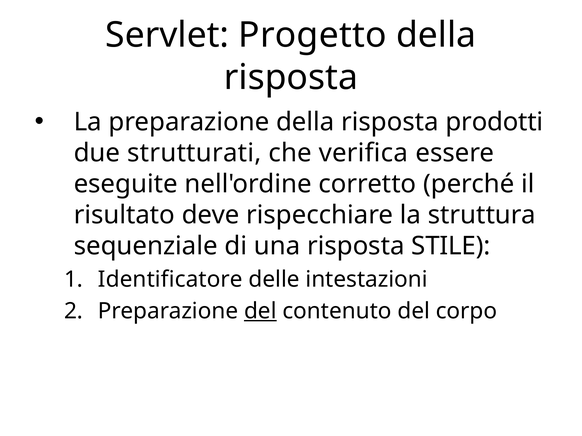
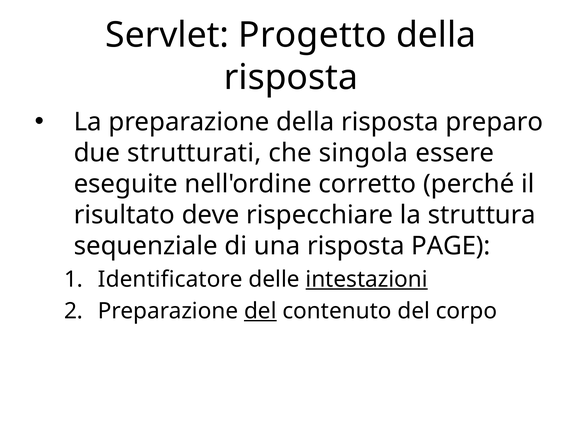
prodotti: prodotti -> preparo (494, 122)
verifica: verifica -> singola (363, 153)
STILE: STILE -> PAGE (451, 246)
intestazioni underline: none -> present (367, 280)
